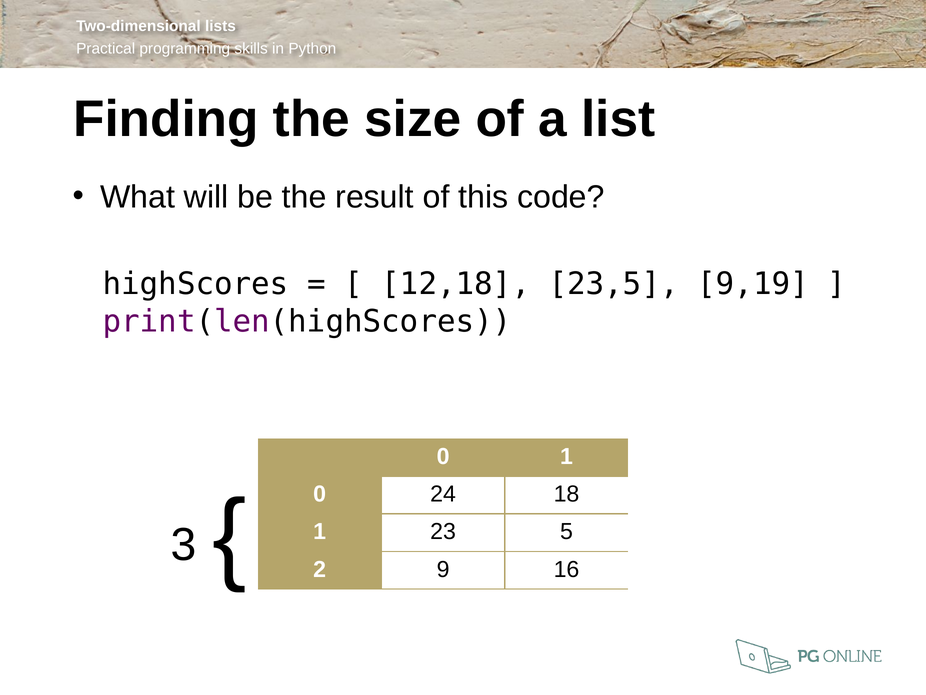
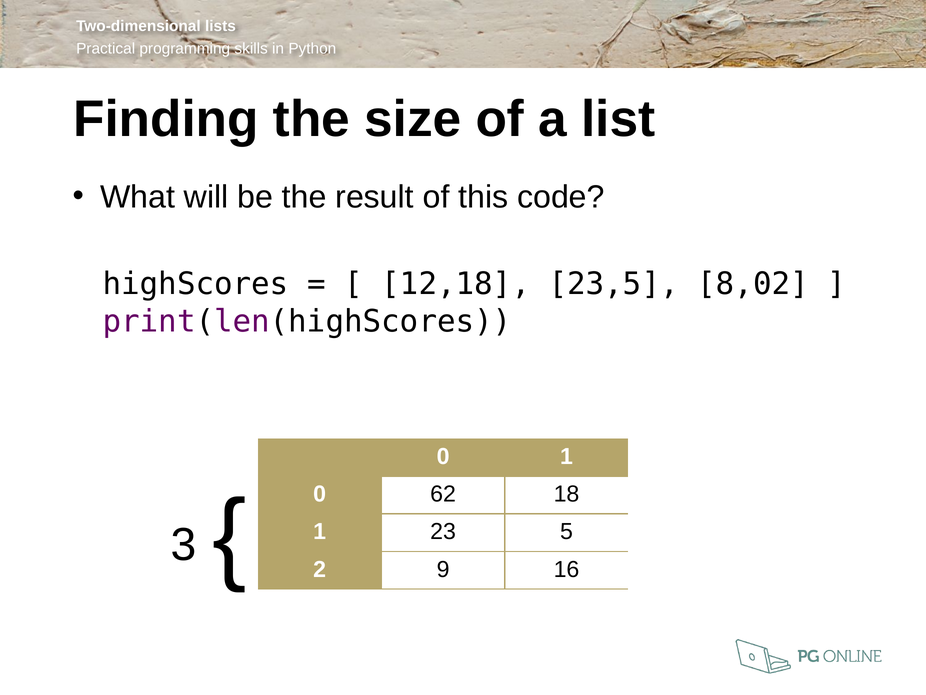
9,19: 9,19 -> 8,02 (753, 284)
24: 24 -> 62 (443, 494)
